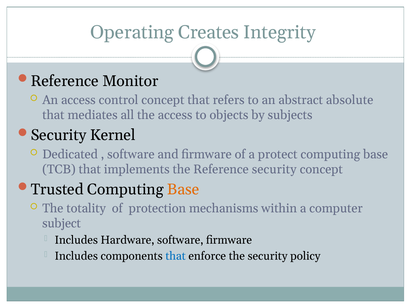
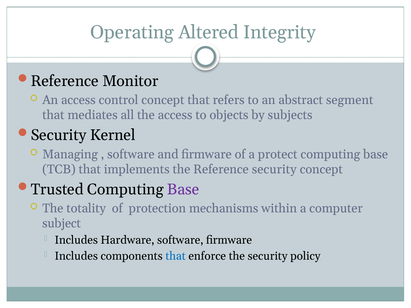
Creates: Creates -> Altered (209, 32)
absolute: absolute -> segment (350, 100)
Dedicated: Dedicated -> Managing (70, 154)
Base colour: orange -> purple (183, 189)
